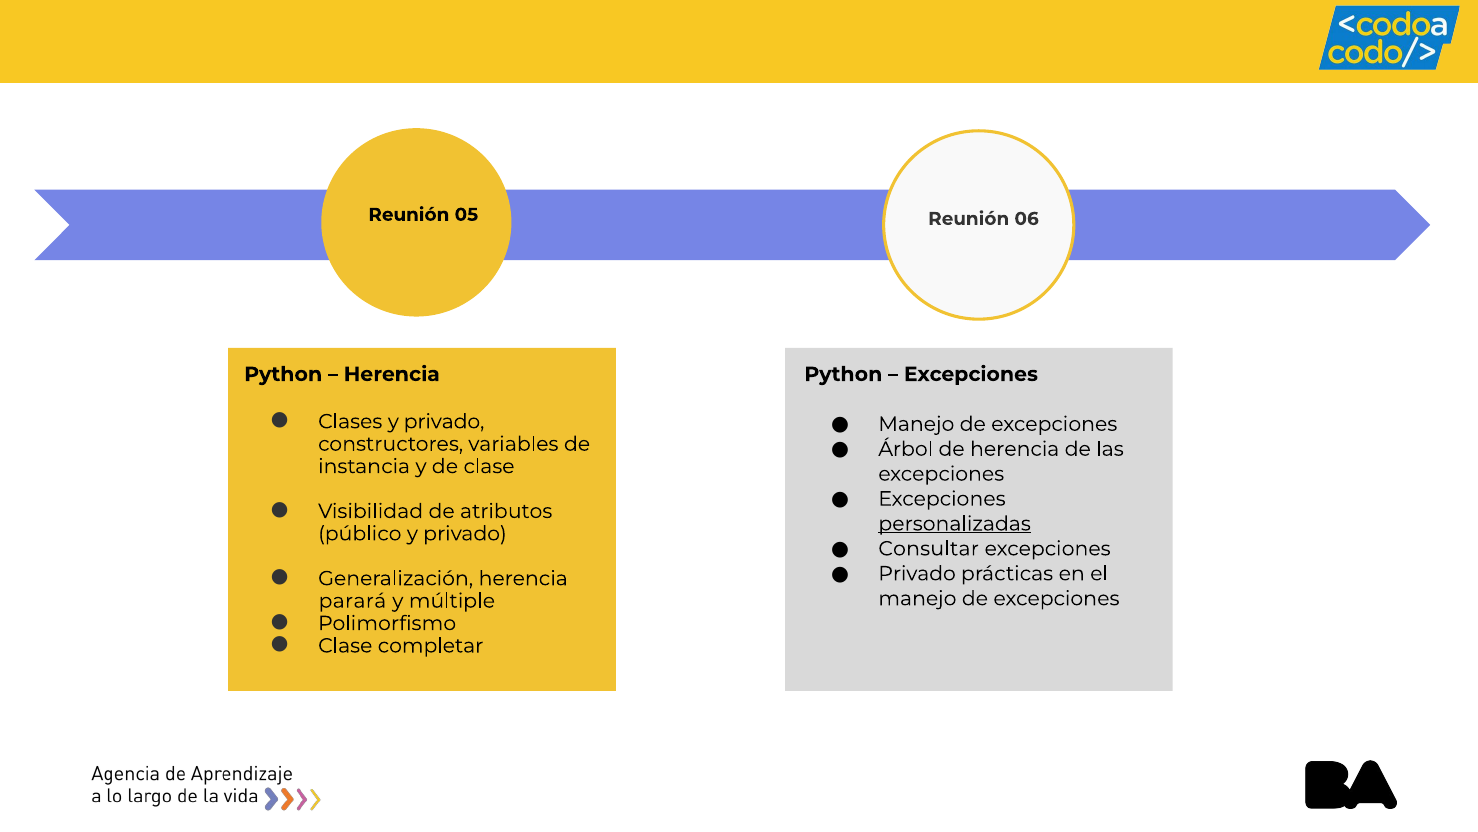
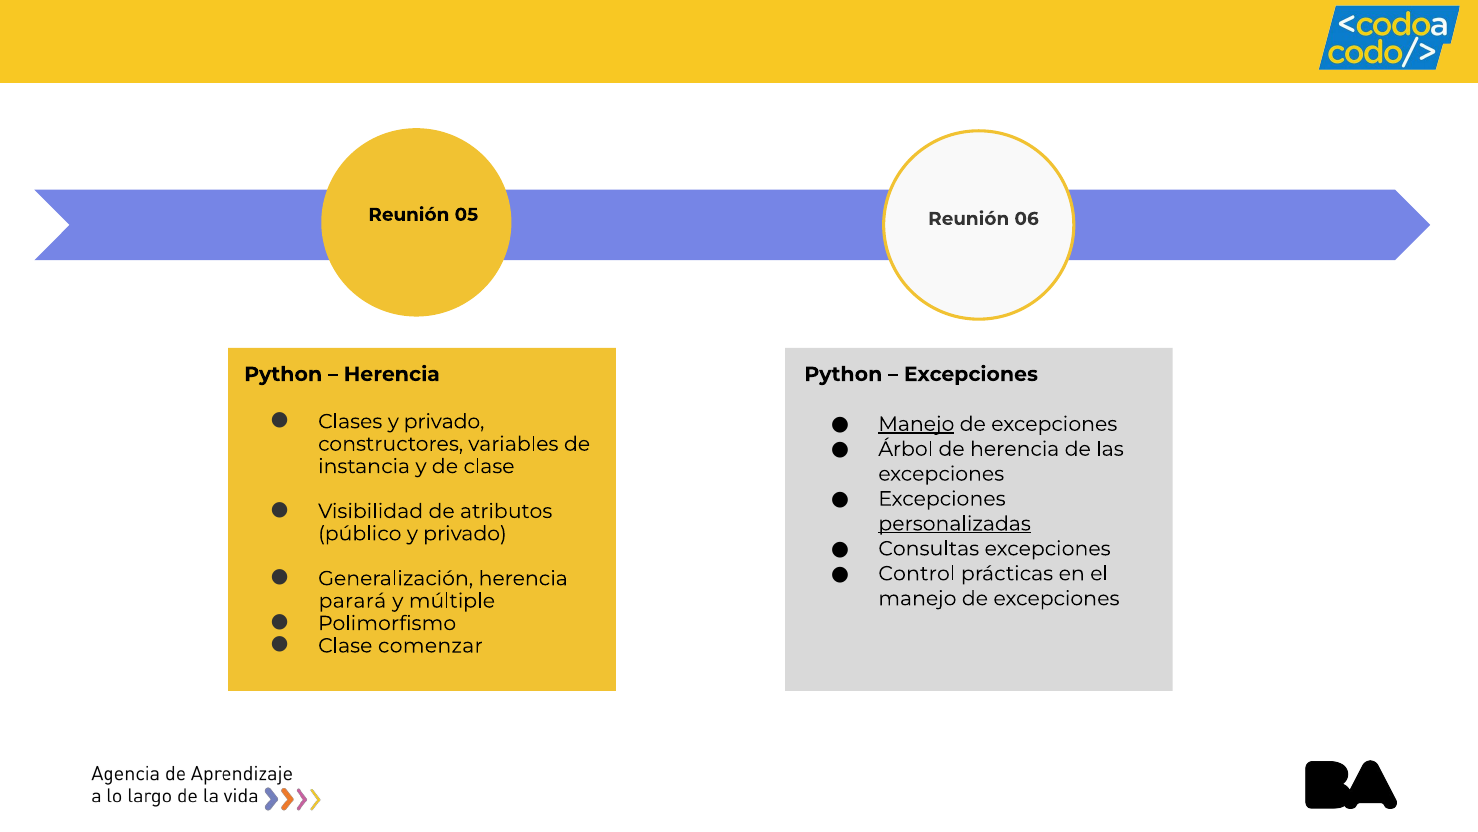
Manejo underline: none -> present (916, 424)
Consultar: Consultar -> Consultas (929, 548)
Privado: Privado -> Control (917, 573)
completar: completar -> comenzar (430, 645)
